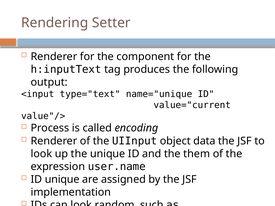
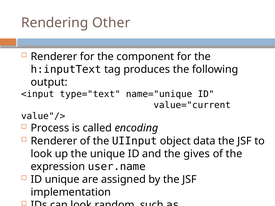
Setter: Setter -> Other (111, 23)
them: them -> gives (197, 154)
